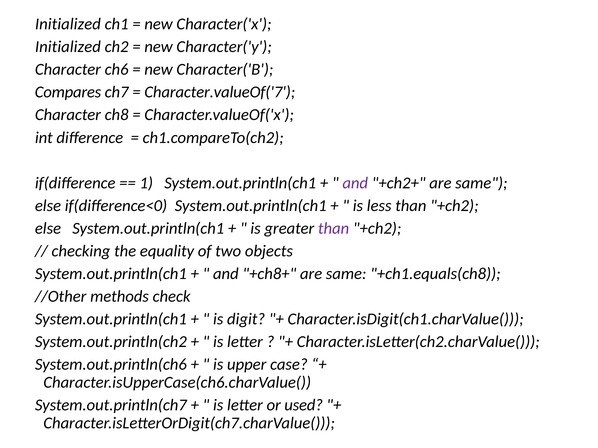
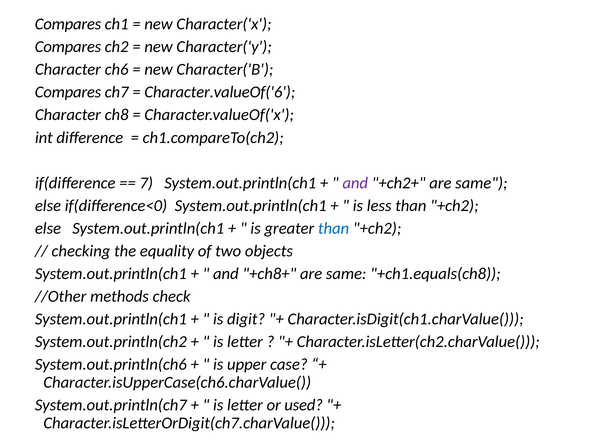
Initialized: Initialized -> Compares (68, 24)
Initialized: Initialized -> Compares (68, 47)
Character.valueOf('7: Character.valueOf('7 -> Character.valueOf('6 (220, 92)
1: 1 -> 7 (146, 183)
than colour: purple -> blue (334, 229)
